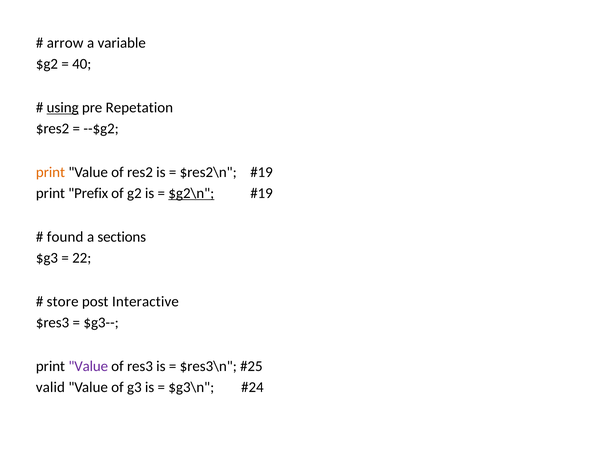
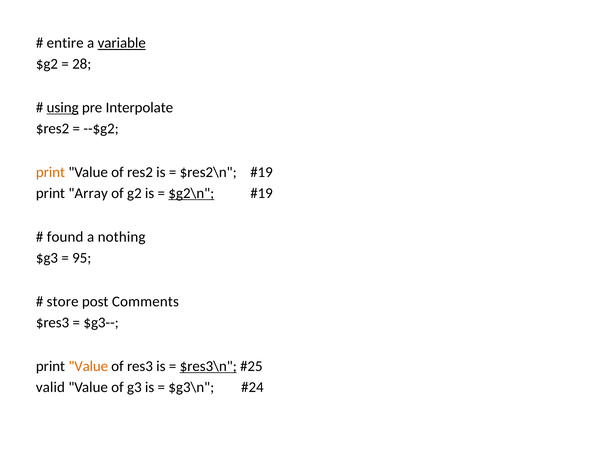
arrow: arrow -> entire (65, 43)
variable underline: none -> present (122, 43)
40: 40 -> 28 (82, 64)
Repetation: Repetation -> Interpolate (139, 107)
Prefix: Prefix -> Array (88, 193)
sections: sections -> nothing (122, 237)
22: 22 -> 95 (82, 258)
Interactive: Interactive -> Comments (145, 301)
Value colour: purple -> orange (88, 366)
$res3\n underline: none -> present (208, 366)
